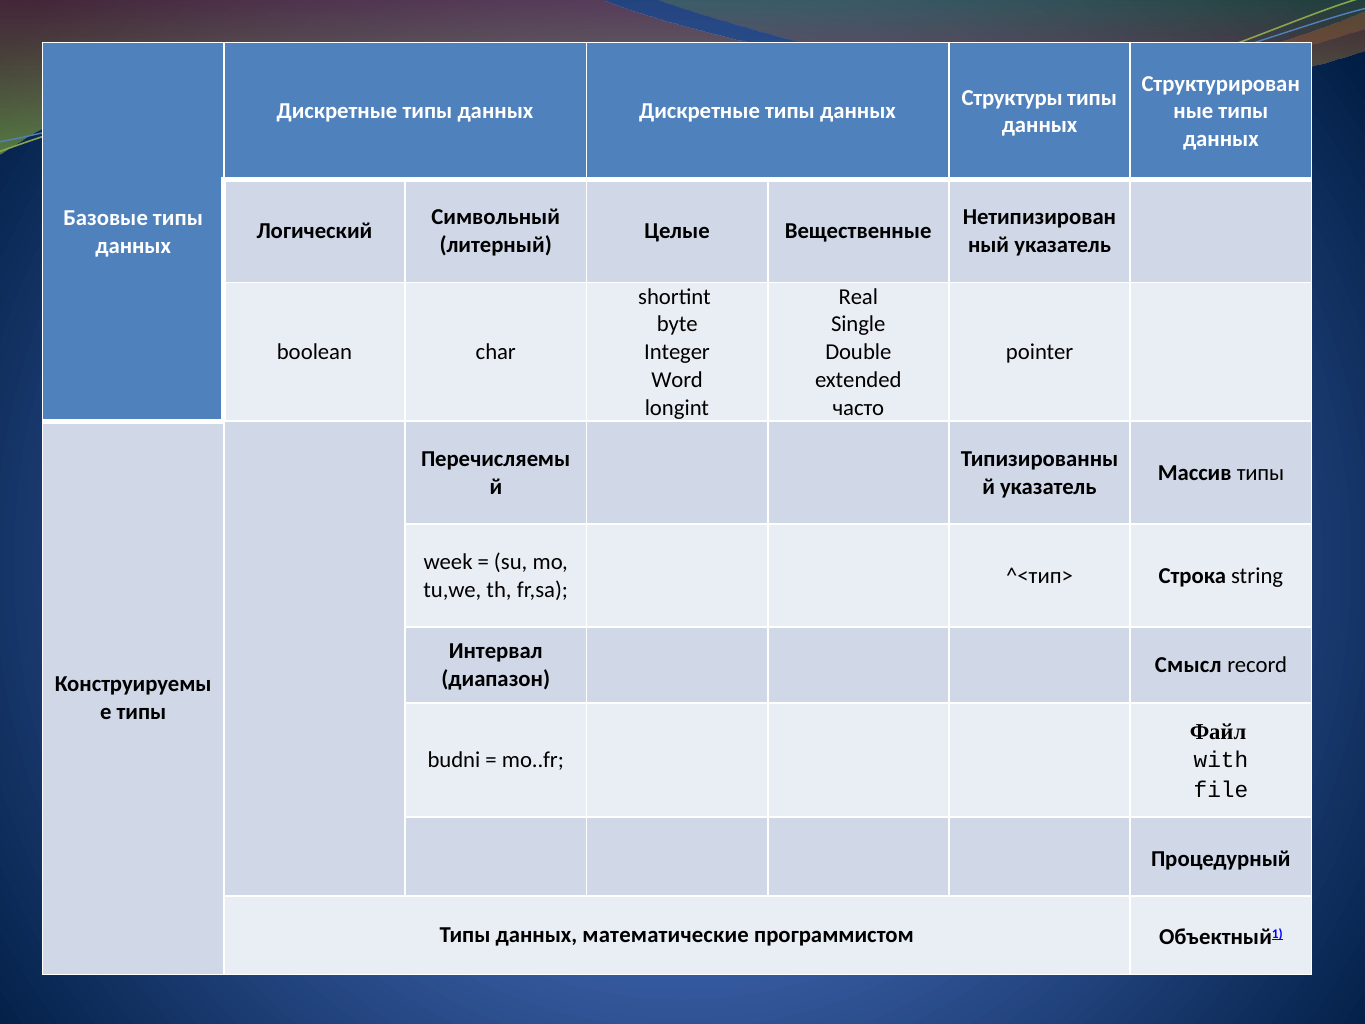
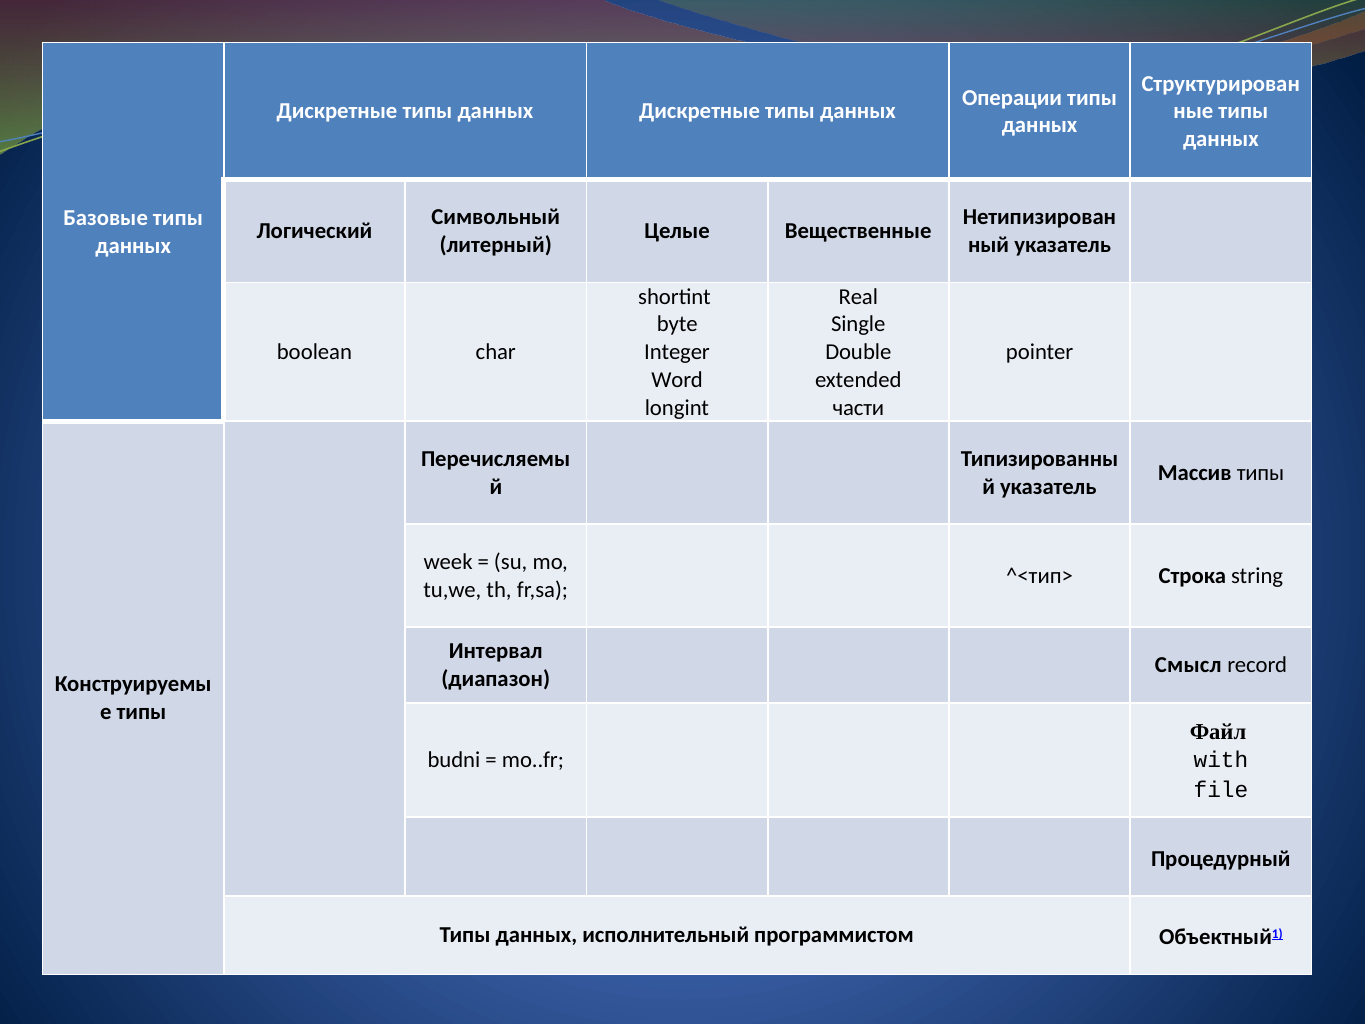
Структуры: Структуры -> Операции (1012, 98)
часто: часто -> части (858, 407)
математические: математические -> исполнительный (666, 935)
